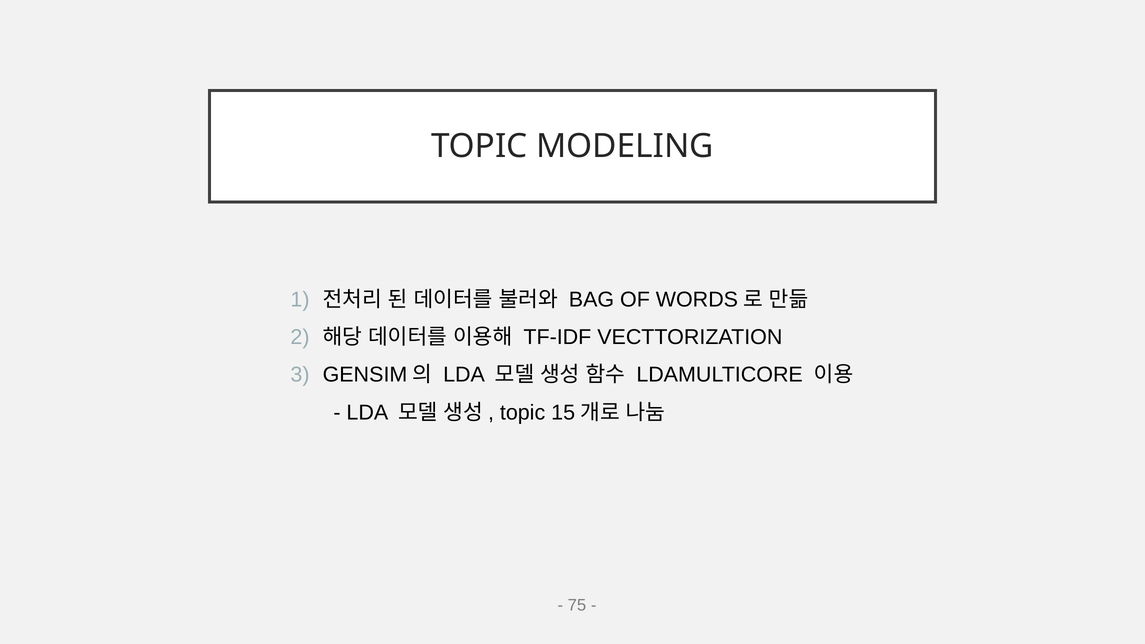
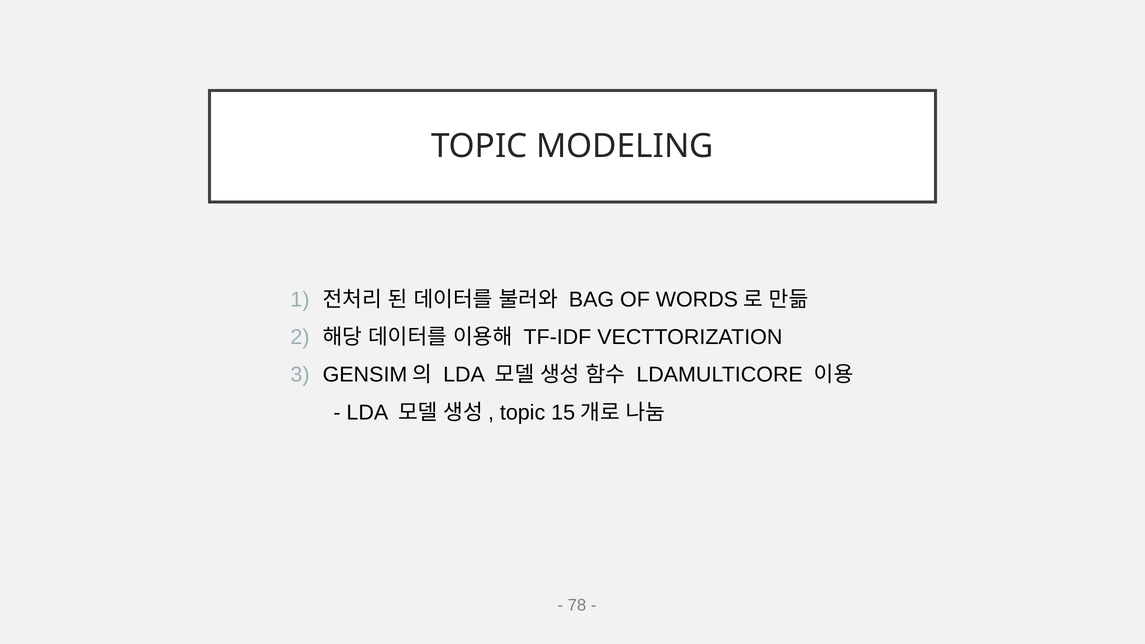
75: 75 -> 78 (577, 605)
